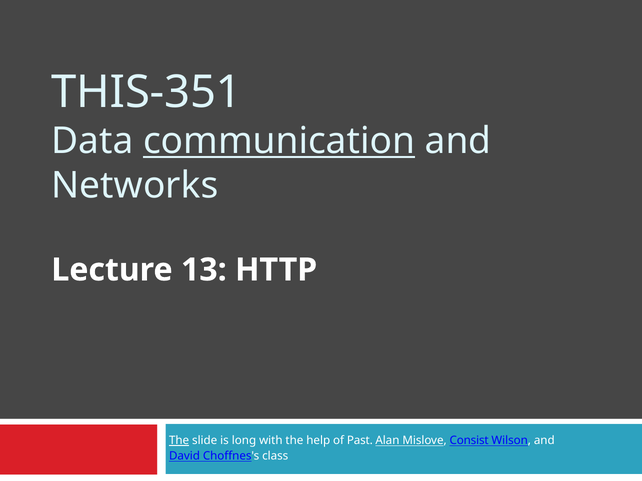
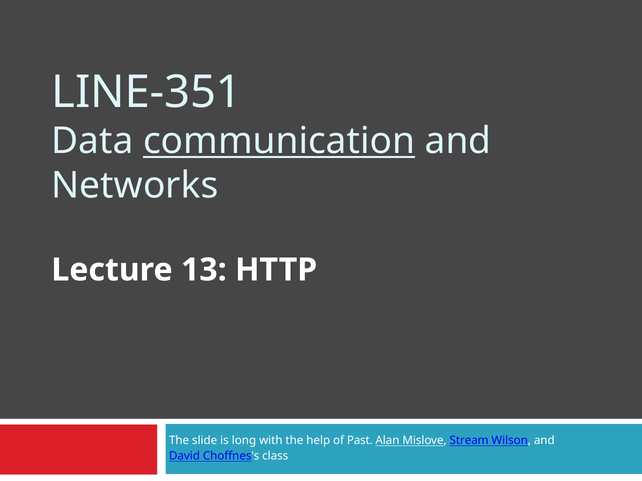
THIS-351: THIS-351 -> LINE-351 (147, 92)
The underline: present -> none (179, 441)
Consist: Consist -> Stream (469, 441)
